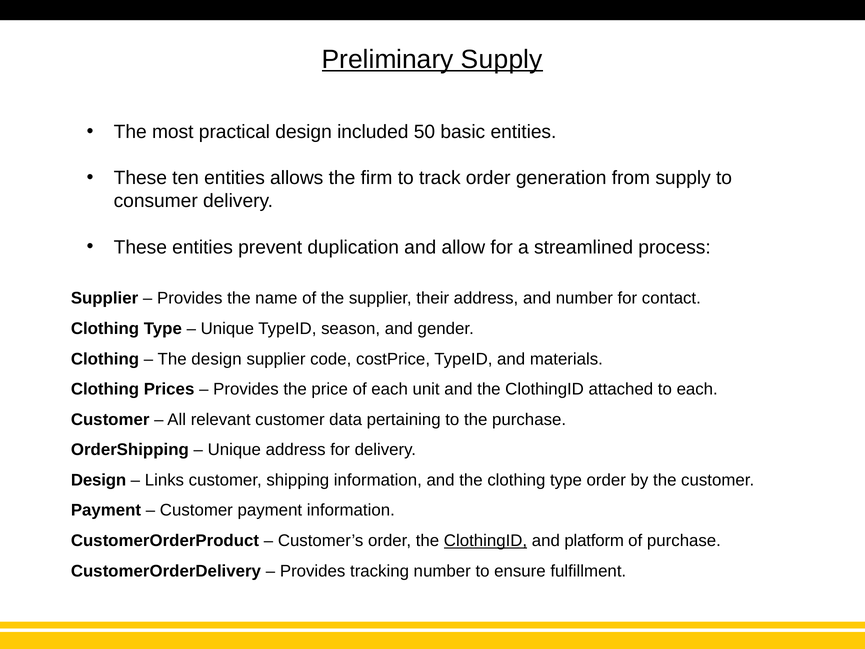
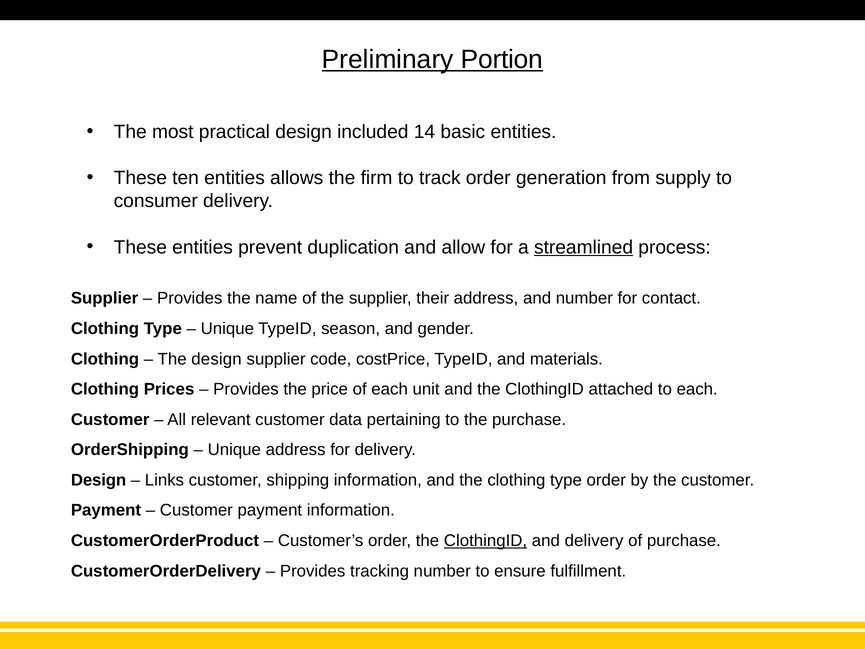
Preliminary Supply: Supply -> Portion (502, 59)
50: 50 -> 14 (424, 132)
streamlined underline: none -> present (584, 247)
and platform: platform -> delivery (594, 540)
